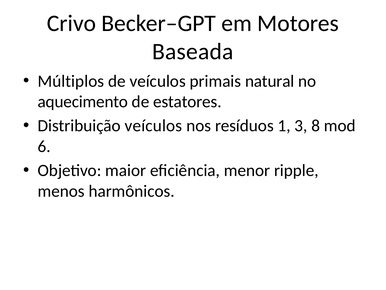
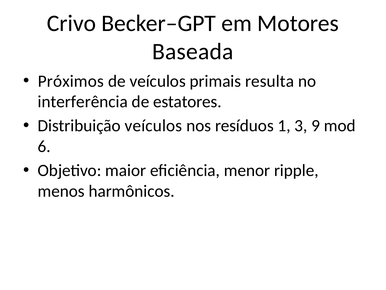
Múltiplos: Múltiplos -> Próximos (71, 81)
natural: natural -> resulta (270, 81)
aquecimento: aquecimento -> interferência (83, 102)
8: 8 -> 9 (316, 126)
